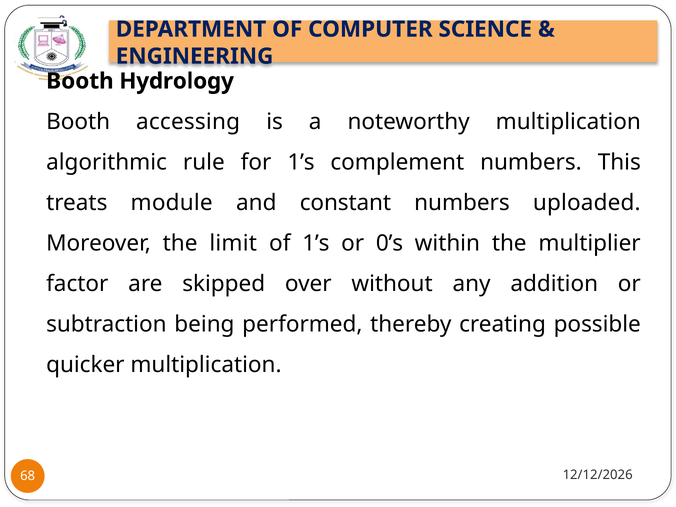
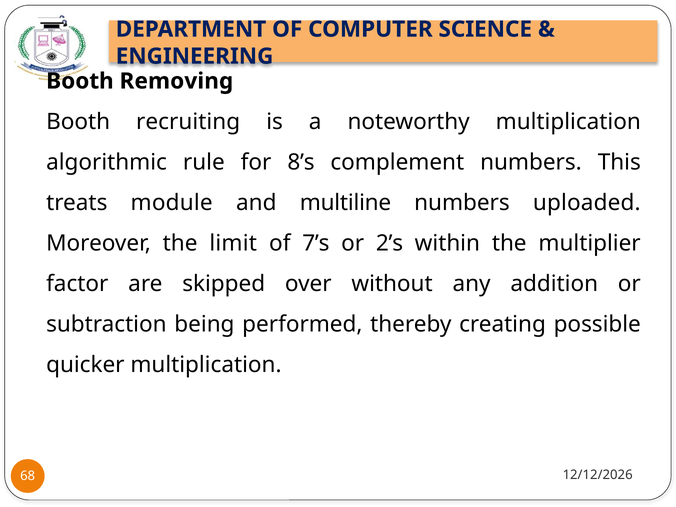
Hydrology: Hydrology -> Removing (176, 81)
accessing: accessing -> recruiting (188, 122)
for 1’s: 1’s -> 8’s (301, 162)
constant: constant -> multiline (345, 203)
of 1’s: 1’s -> 7’s (316, 243)
0’s: 0’s -> 2’s (390, 243)
